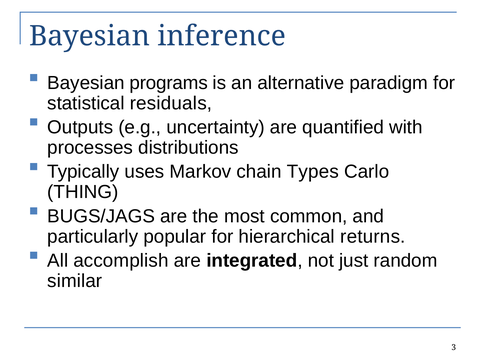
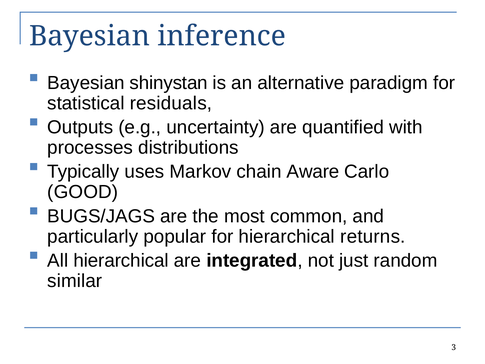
programs: programs -> shinystan (169, 83)
Types: Types -> Aware (313, 172)
THING: THING -> GOOD (83, 192)
All accomplish: accomplish -> hierarchical (121, 260)
